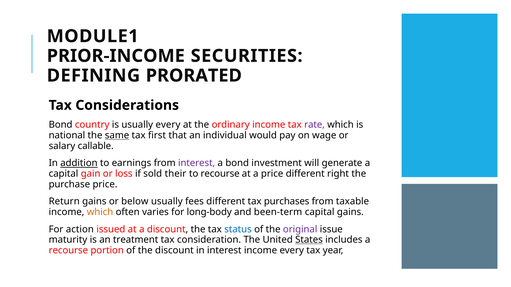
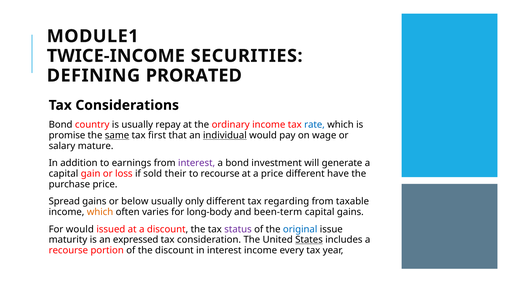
PRIOR-INCOME: PRIOR-INCOME -> TWICE-INCOME (116, 56)
usually every: every -> repay (168, 125)
rate colour: purple -> blue (315, 125)
national: national -> promise (67, 136)
individual underline: none -> present (225, 136)
callable: callable -> mature (96, 146)
addition underline: present -> none (79, 163)
right: right -> have (338, 174)
Return: Return -> Spread (64, 202)
fees: fees -> only (195, 202)
purchases: purchases -> regarding (287, 202)
For action: action -> would (80, 230)
status colour: blue -> purple (238, 230)
original colour: purple -> blue (300, 230)
treatment: treatment -> expressed (136, 240)
